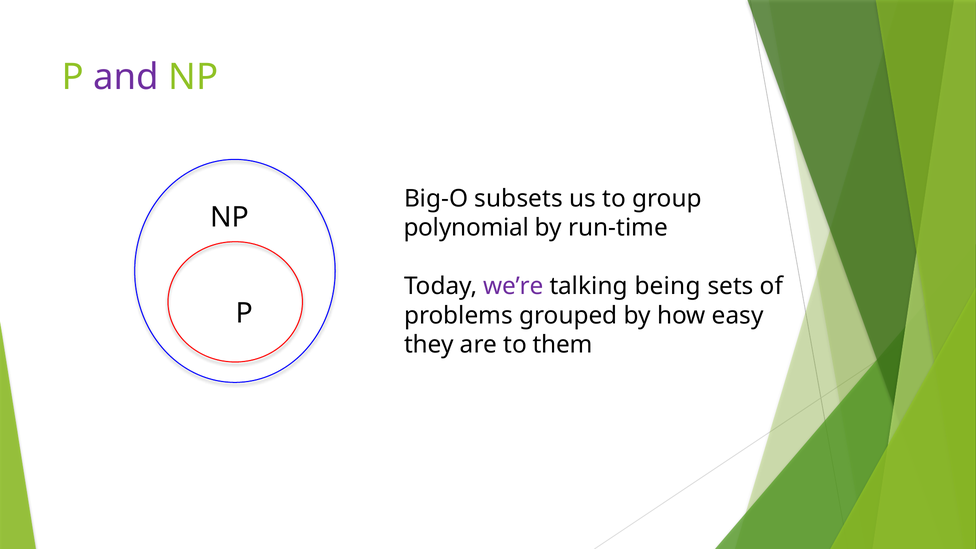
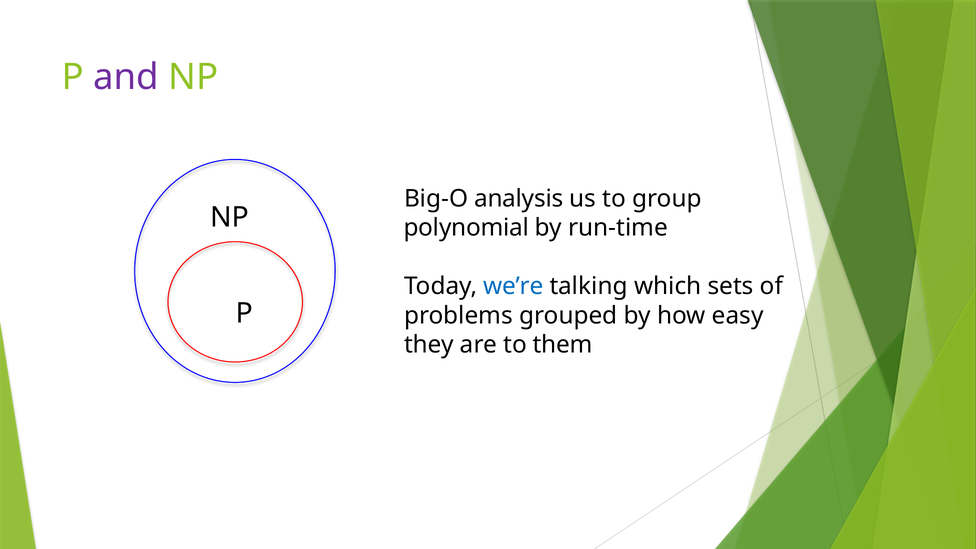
subsets: subsets -> analysis (519, 198)
we’re colour: purple -> blue (514, 286)
being: being -> which (668, 286)
